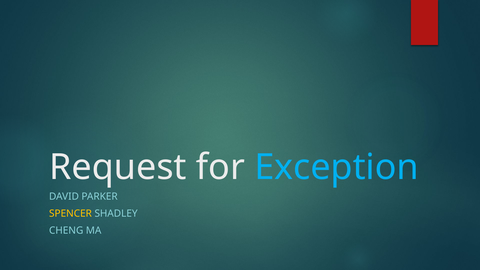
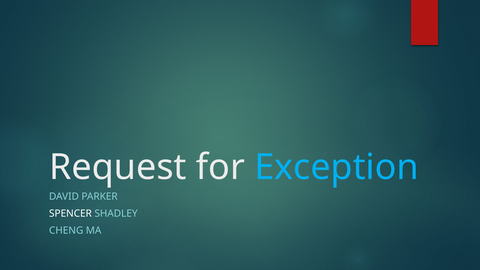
SPENCER colour: yellow -> white (70, 214)
